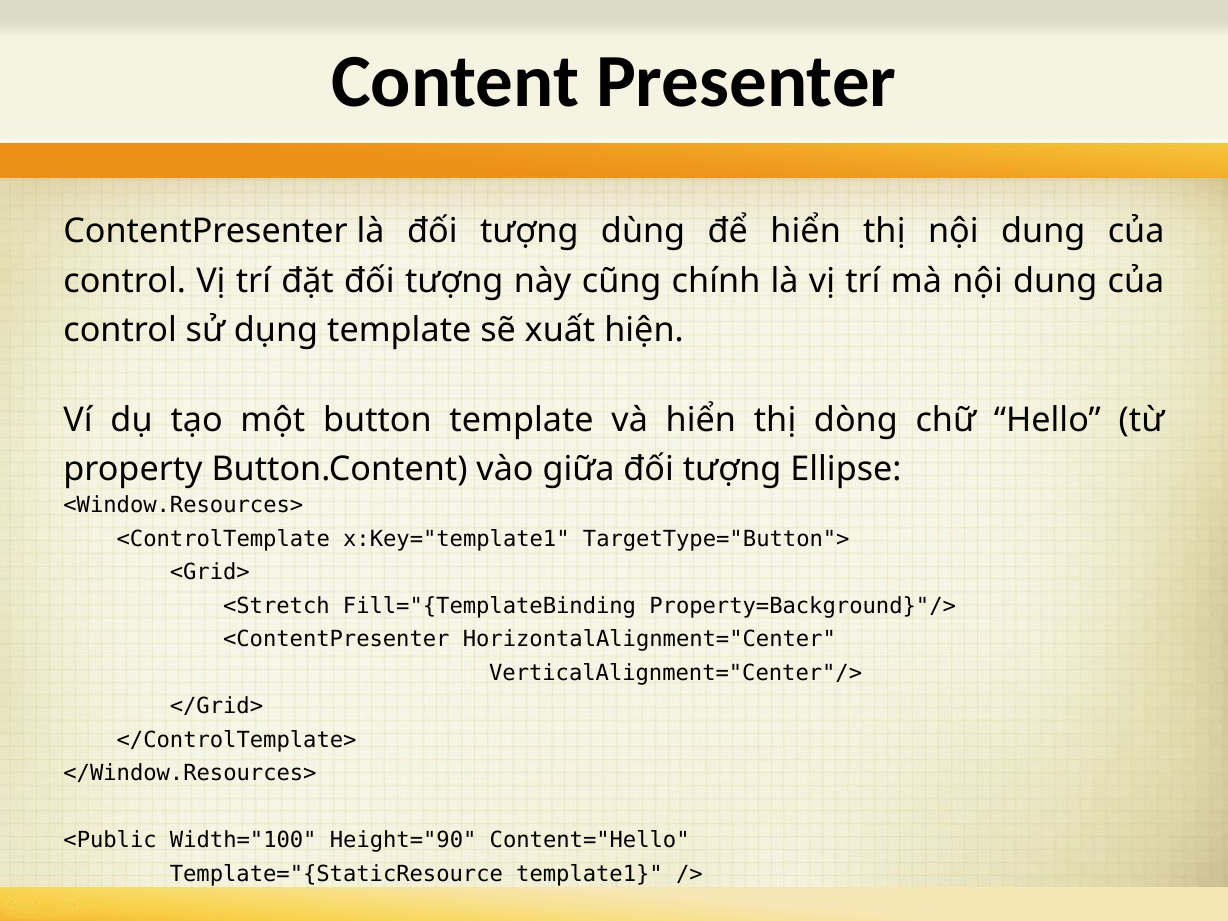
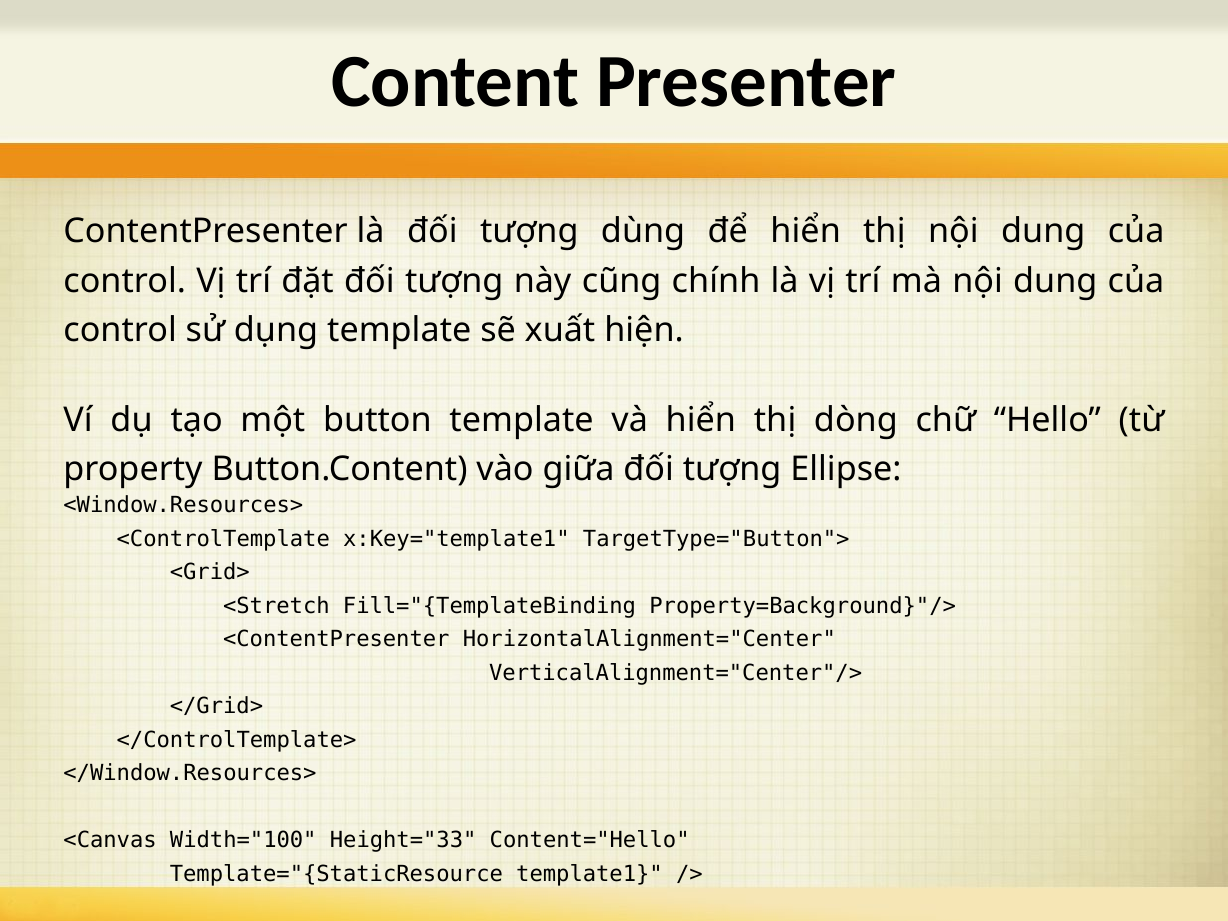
<Public: <Public -> <Canvas (110, 840)
Height="90: Height="90 -> Height="33 (403, 840)
